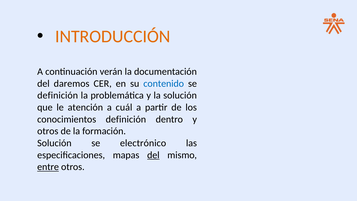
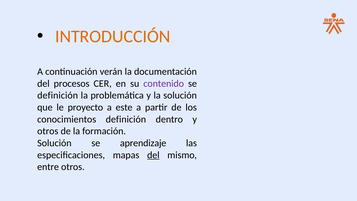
daremos: daremos -> procesos (72, 83)
contenido colour: blue -> purple (164, 83)
atención: atención -> proyecto (85, 107)
cuál: cuál -> este (124, 107)
electrónico: electrónico -> aprendizaje (143, 143)
entre underline: present -> none (48, 167)
